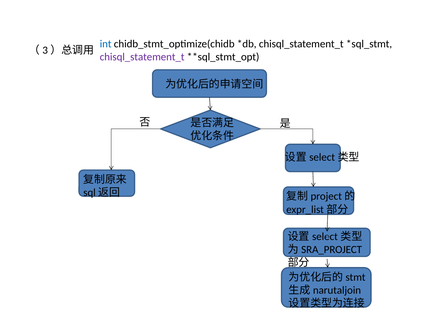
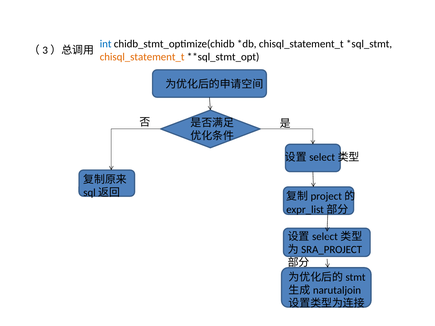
chisql_statement_t colour: purple -> orange (142, 57)
